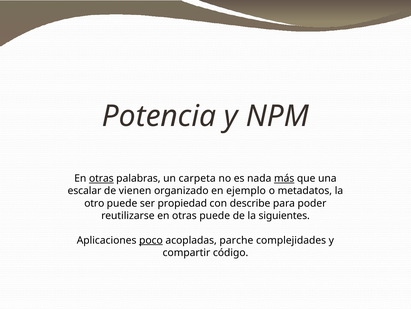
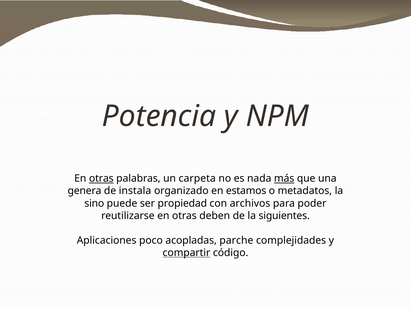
escalar: escalar -> genera (85, 190)
vienen: vienen -> instala (135, 190)
ejemplo: ejemplo -> estamos (246, 190)
otro: otro -> sino (94, 203)
describe: describe -> archivos (250, 203)
otras puede: puede -> deben (215, 215)
poco underline: present -> none (151, 240)
compartir underline: none -> present (186, 252)
